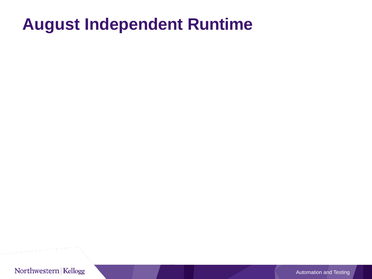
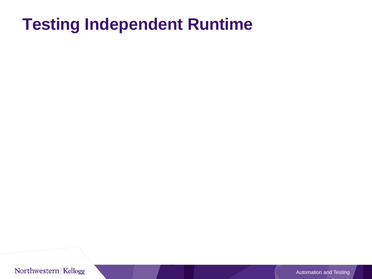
August: August -> Testing (51, 24)
